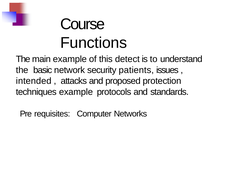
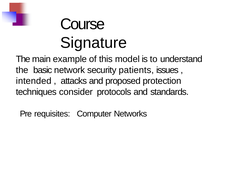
Functions: Functions -> Signature (94, 43)
detect: detect -> model (127, 59)
techniques example: example -> consider (76, 92)
